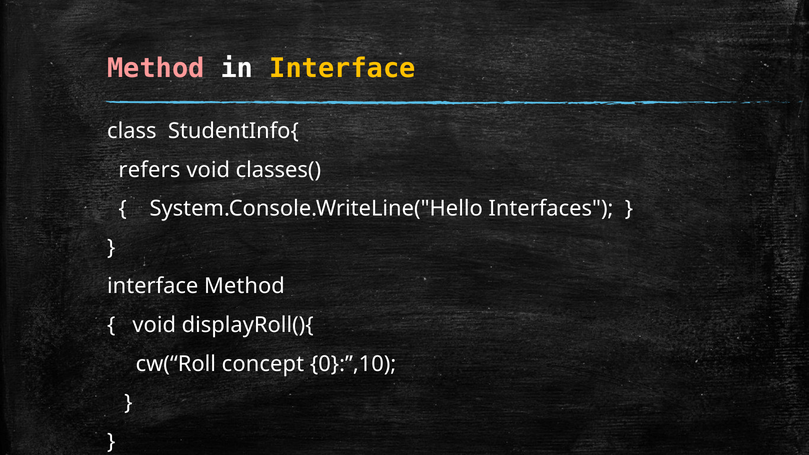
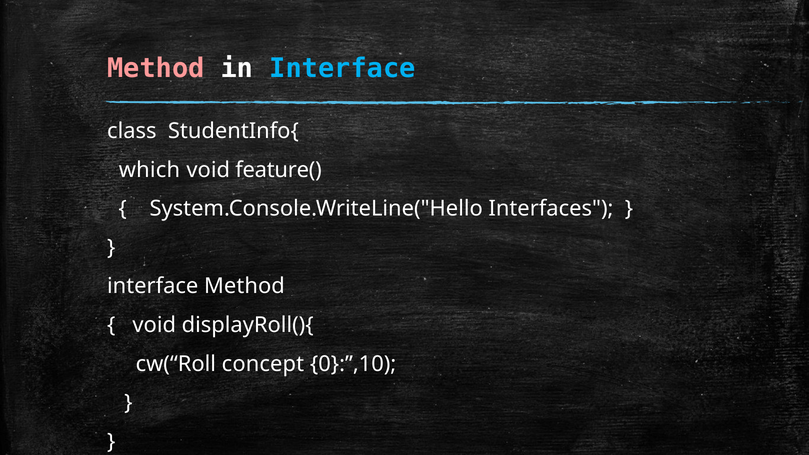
Interface colour: yellow -> light blue (343, 68)
refers: refers -> which (149, 170)
classes(: classes( -> feature( (278, 170)
